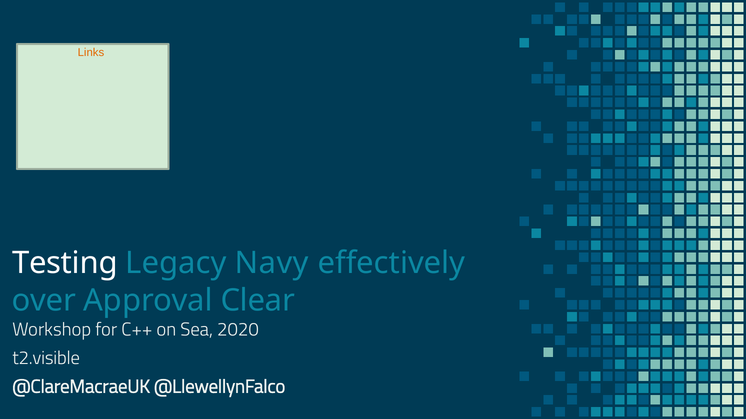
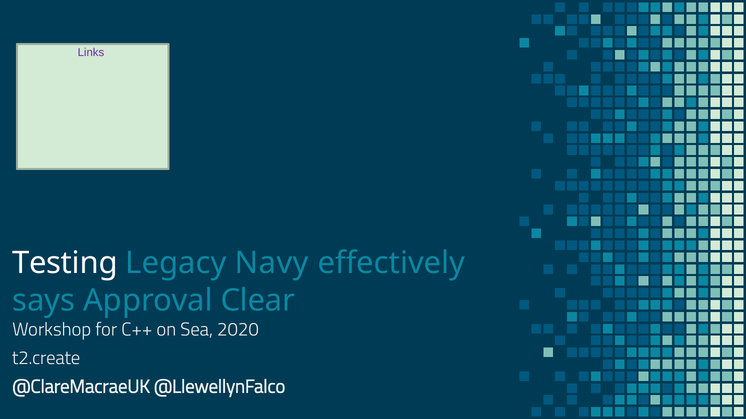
Links colour: orange -> purple (91, 53)
over: over -> says (44, 301)
t2.visible: t2.visible -> t2.create (46, 359)
